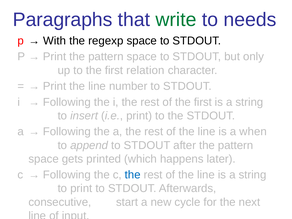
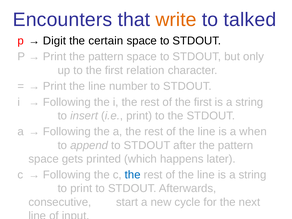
Paragraphs: Paragraphs -> Encounters (62, 20)
write colour: green -> orange (176, 20)
needs: needs -> talked (250, 20)
With: With -> Digit (55, 41)
regexp: regexp -> certain (106, 41)
